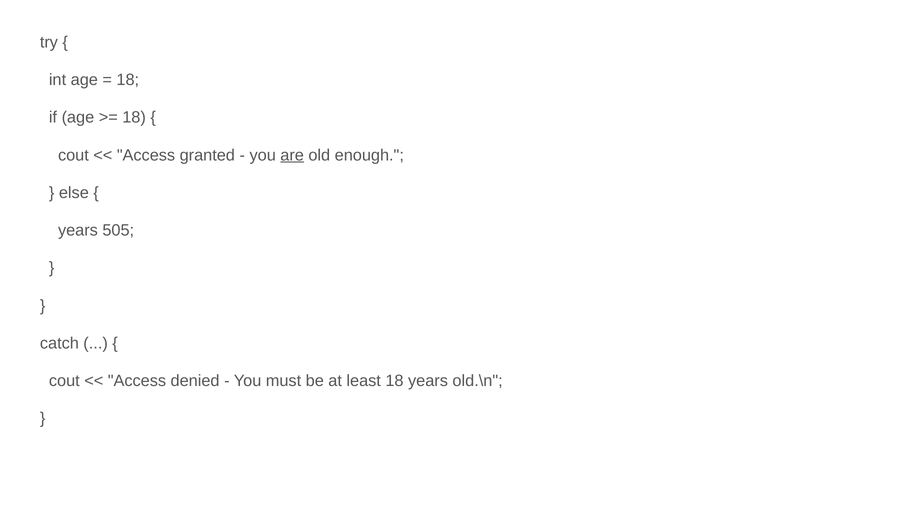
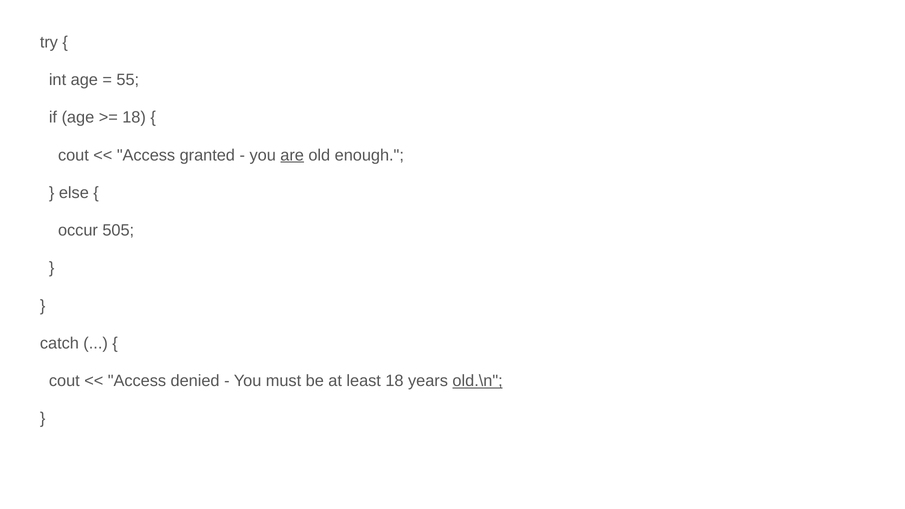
18: 18 -> 55 (128, 80)
years: years -> occur (78, 230)
old.\n underline: none -> present (478, 381)
